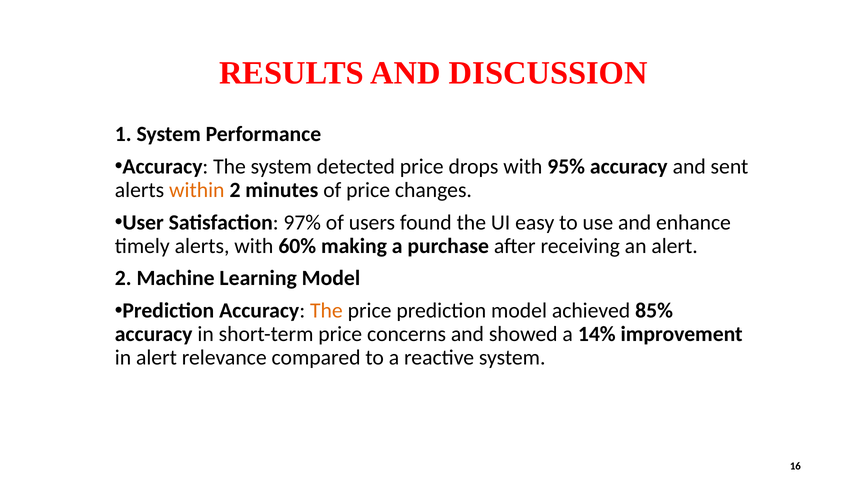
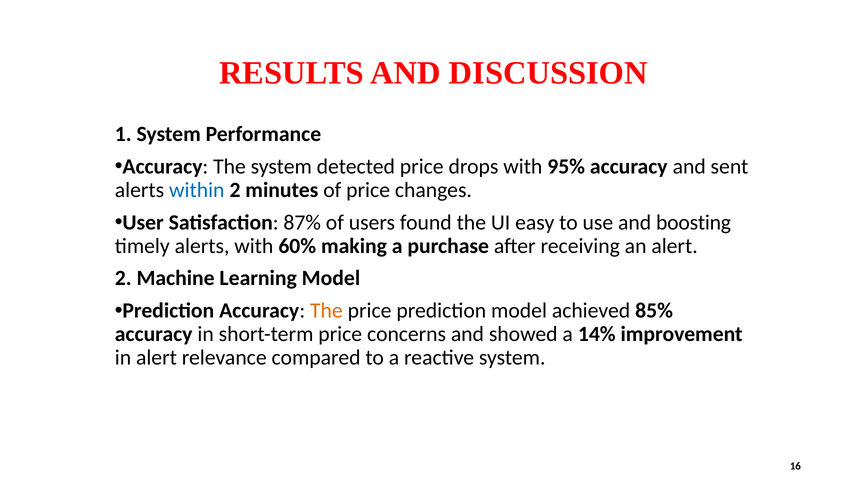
within colour: orange -> blue (197, 190)
97%: 97% -> 87% (302, 222)
enhance: enhance -> boosting (694, 222)
